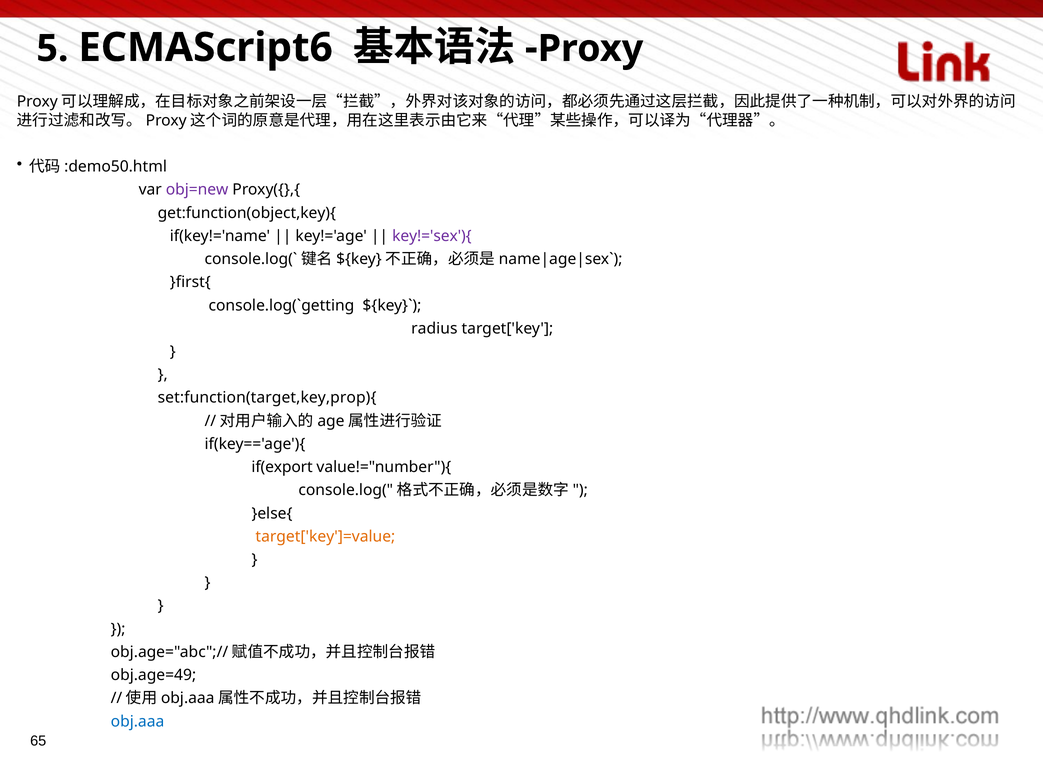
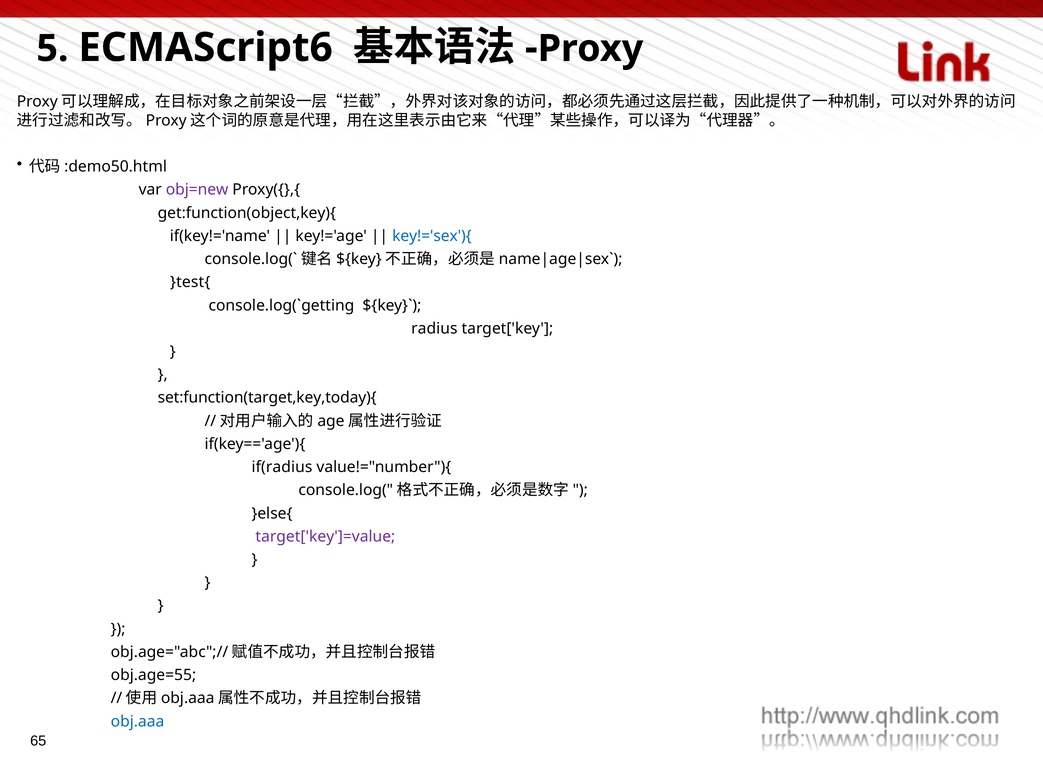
key!='sex'){ colour: purple -> blue (432, 236)
}first{: }first{ -> }test{ (190, 282)
set:function(target,key,prop){: set:function(target,key,prop){ -> set:function(target,key,today){ (267, 398)
if(export: if(export -> if(radius (282, 467)
target['key']=value colour: orange -> purple (325, 537)
obj.age=49: obj.age=49 -> obj.age=55 (153, 675)
